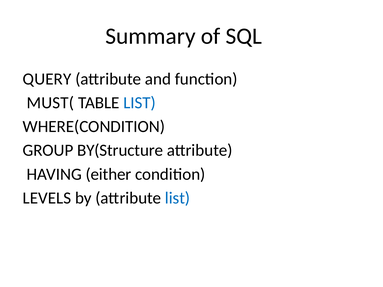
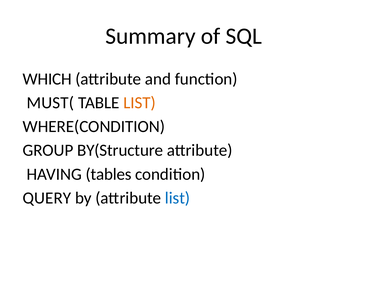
QUERY: QUERY -> WHICH (47, 79)
LIST colour: blue -> orange (140, 103)
either: either -> tables (108, 174)
LEVELS: LEVELS -> QUERY (47, 198)
